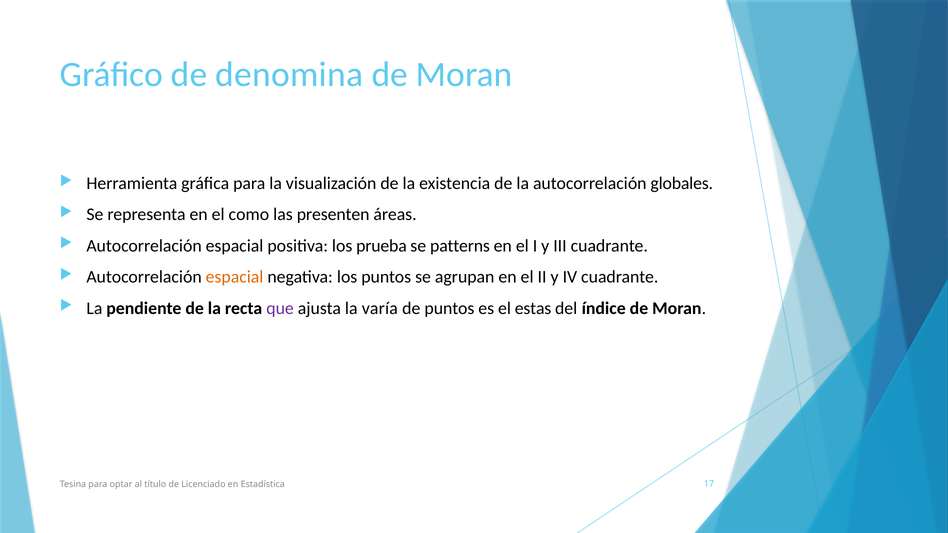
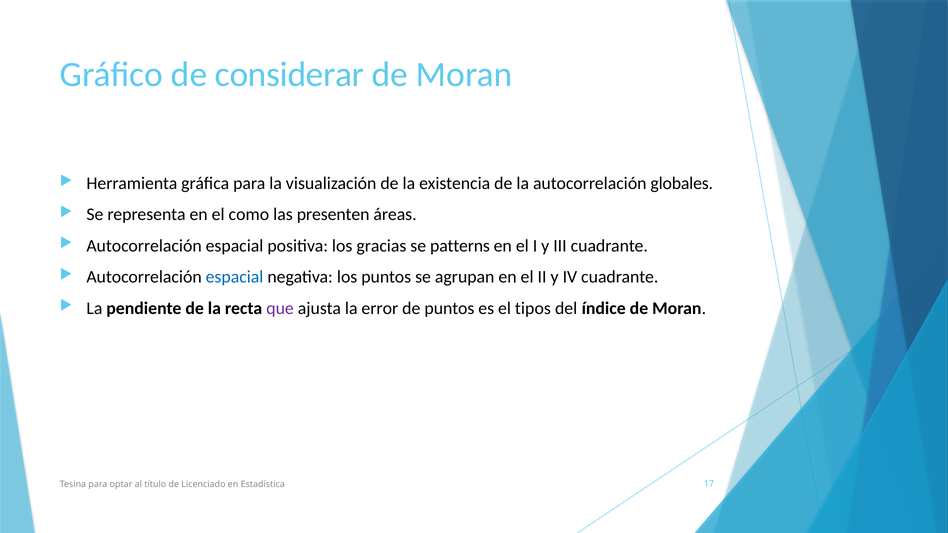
denomina: denomina -> considerar (290, 75)
prueba: prueba -> gracias (381, 246)
espacial colour: orange -> blue (235, 277)
varía: varía -> error (380, 308)
estas: estas -> tipos (533, 308)
